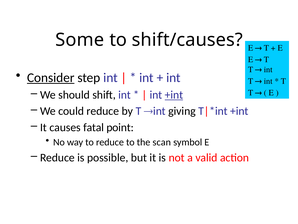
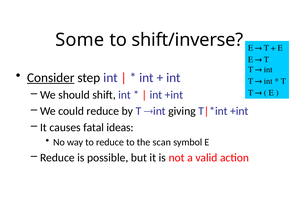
shift/causes: shift/causes -> shift/inverse (187, 40)
+int underline: present -> none (174, 95)
point: point -> ideas (120, 127)
